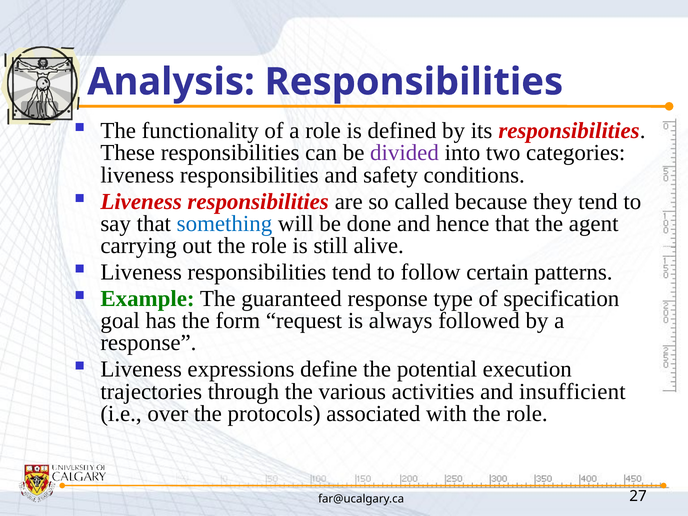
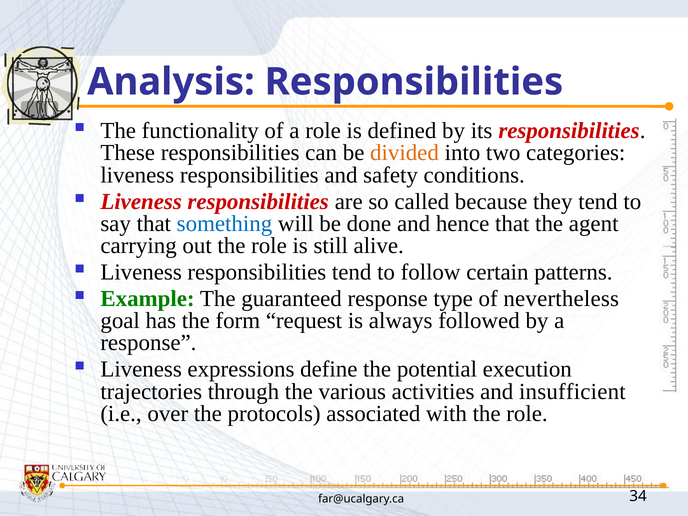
divided colour: purple -> orange (404, 153)
specification: specification -> nevertheless (561, 299)
27: 27 -> 34 (638, 496)
